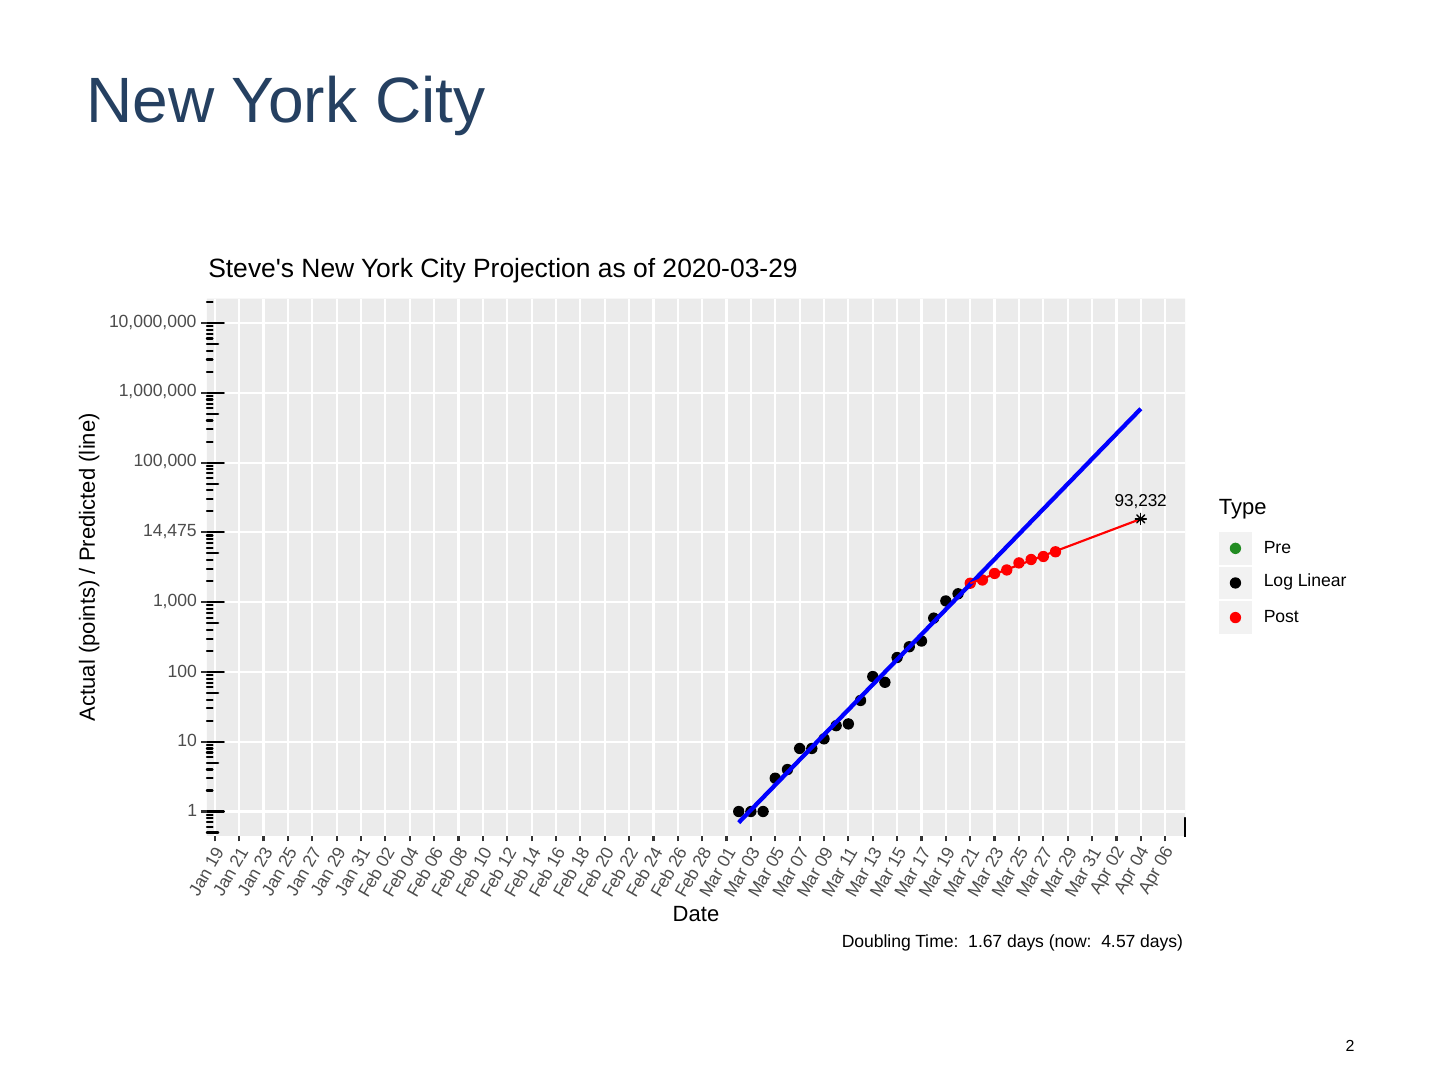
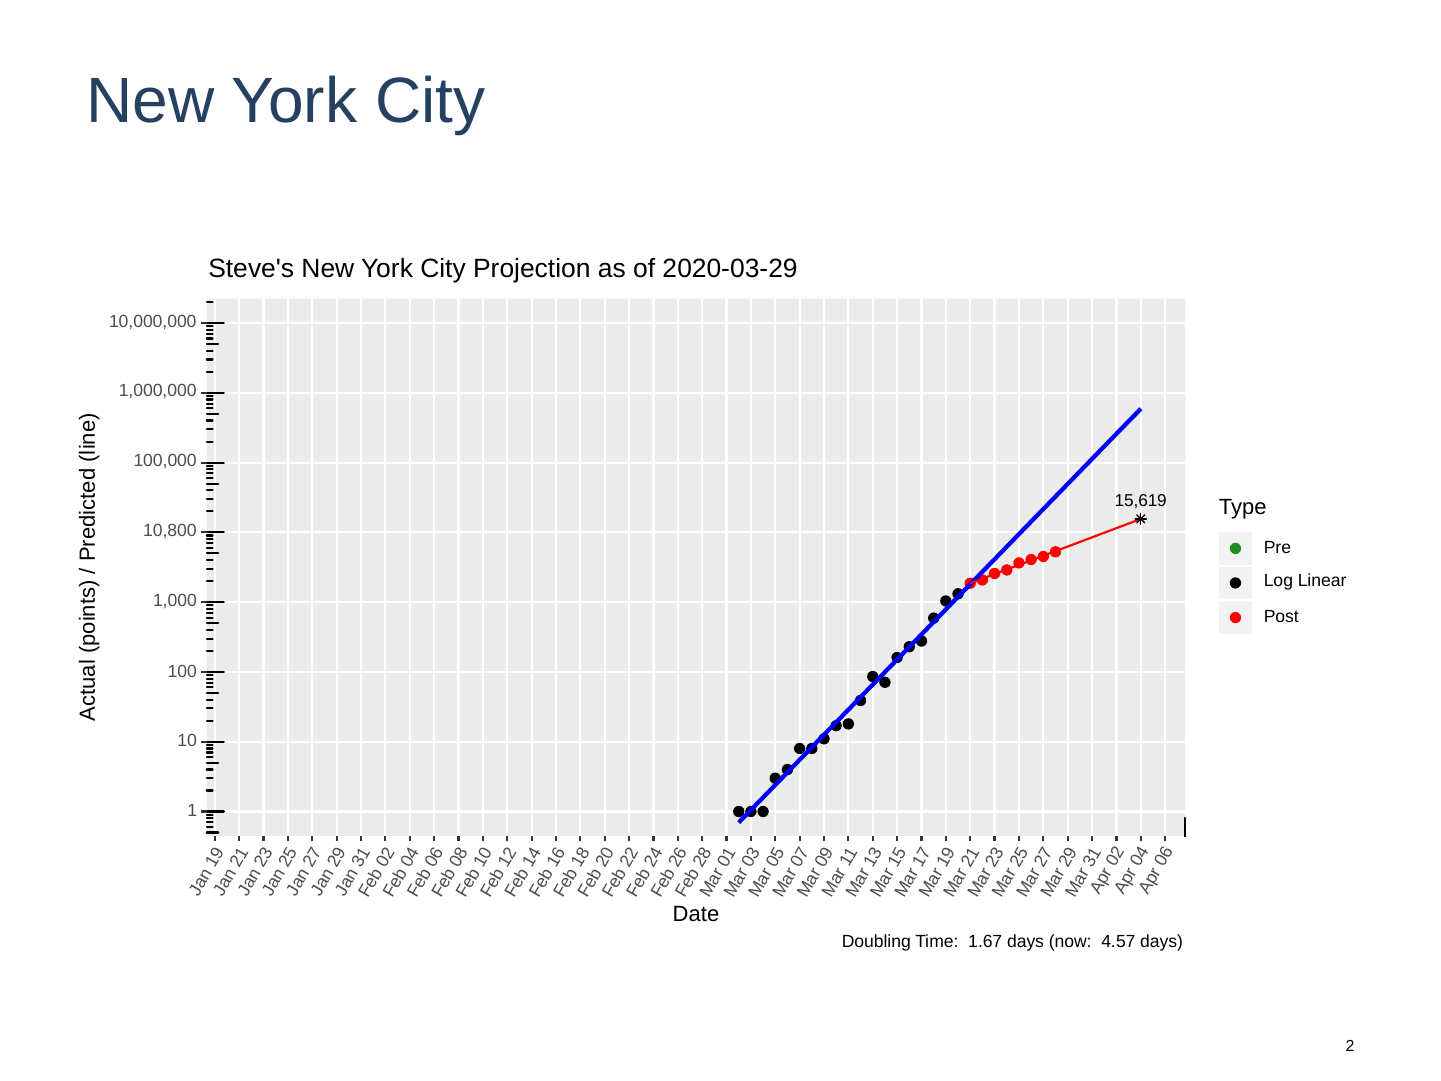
93,232: 93,232 -> 15,619 (1141, 501)
14,475: 14,475 -> 10,800 (170, 530)
